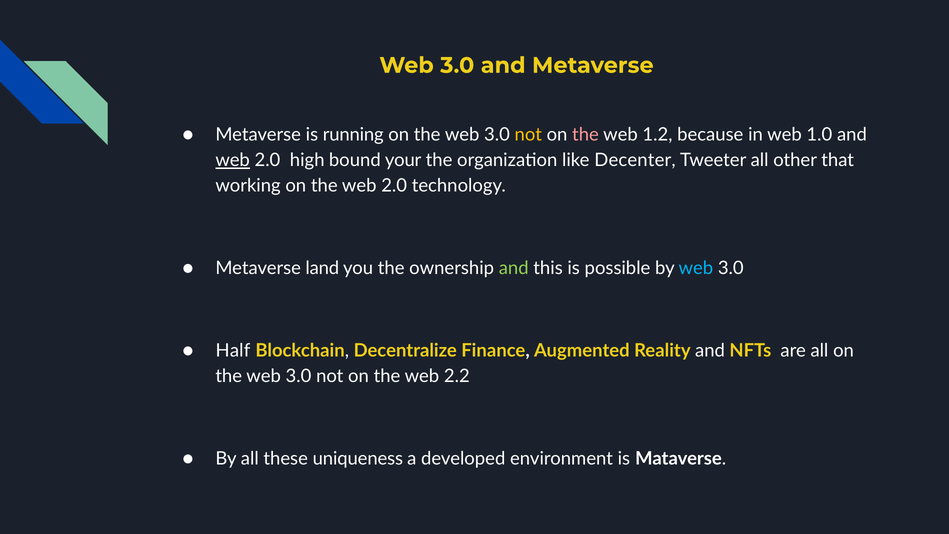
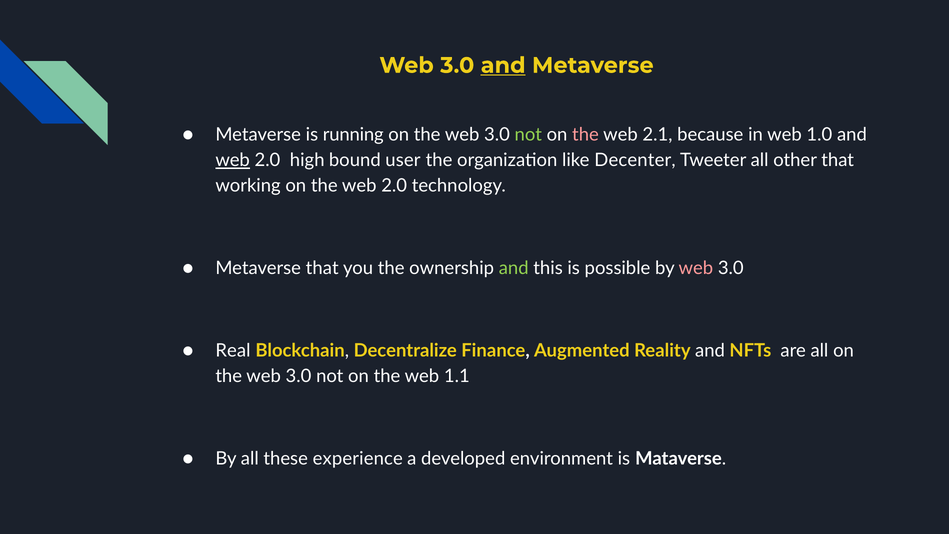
and underline: none -> present (503, 65)
not colour: yellow -> light green (528, 135)
1.2: 1.2 -> 2.1 (657, 135)
your: your -> user (403, 160)
Metaverse land: land -> that (322, 268)
web colour: light blue -> pink (696, 268)
Half: Half -> Real (233, 351)
2.2: 2.2 -> 1.1 (457, 376)
uniqueness: uniqueness -> experience (358, 459)
